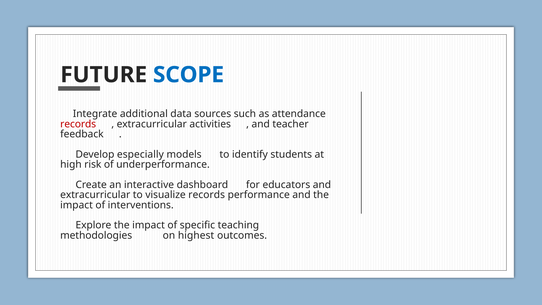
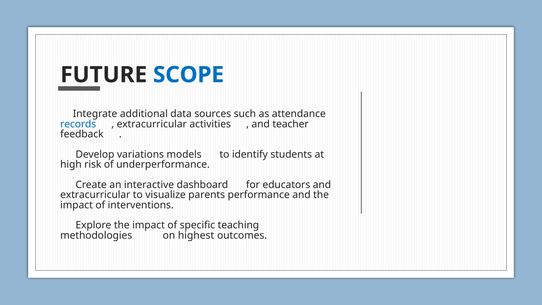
records colour: red -> blue (78, 124)
especially: especially -> variations (140, 154)
visualize records: records -> parents (207, 195)
